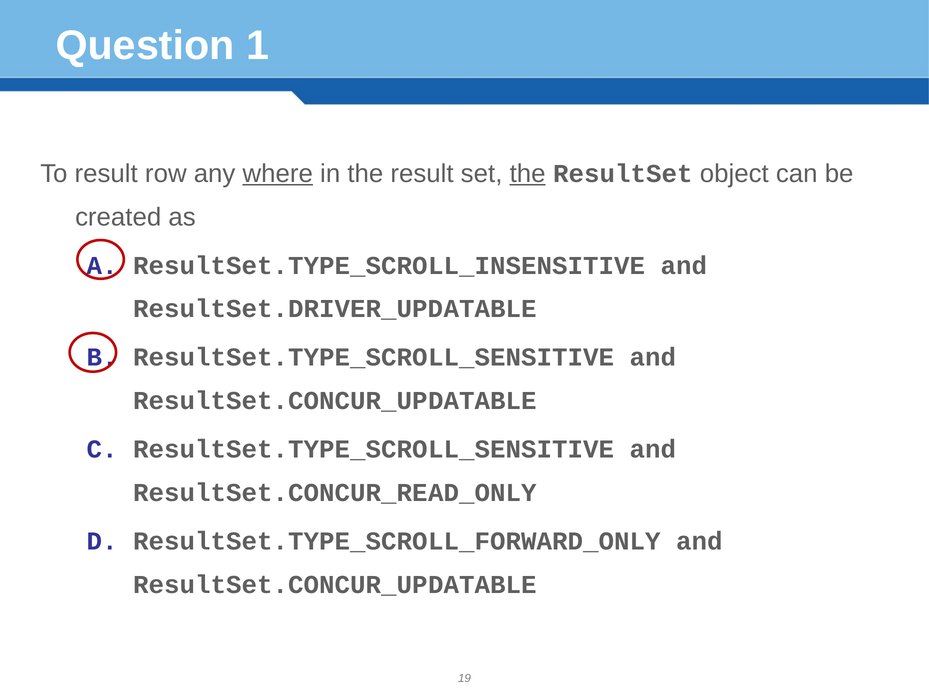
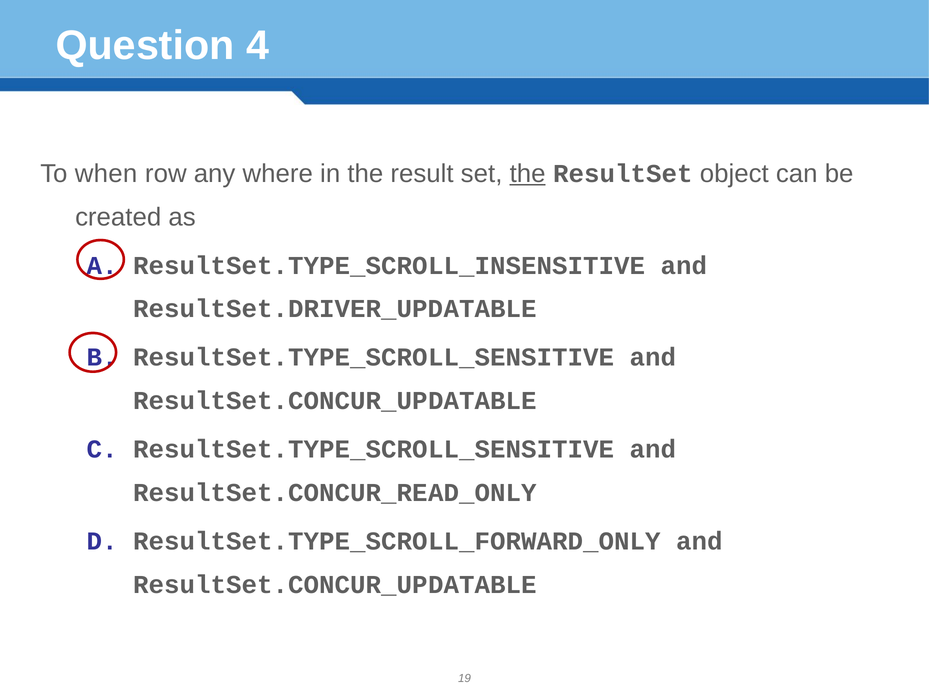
1: 1 -> 4 (258, 45)
To result: result -> when (106, 174)
where underline: present -> none (278, 174)
